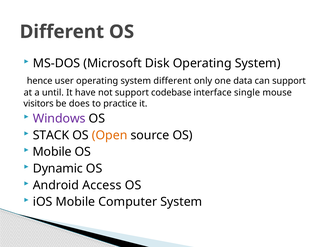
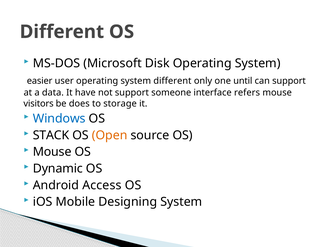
hence: hence -> easier (40, 81)
data: data -> until (243, 81)
until: until -> data (53, 93)
codebase: codebase -> someone (171, 93)
single: single -> refers (247, 93)
practice: practice -> storage (120, 103)
Windows colour: purple -> blue (59, 118)
Mobile: Mobile -> Mouse (52, 152)
Computer: Computer -> Designing (128, 202)
